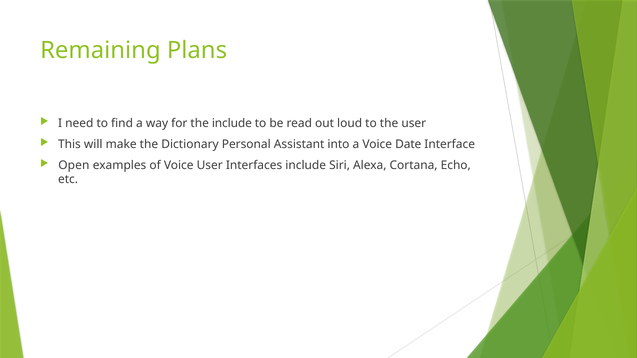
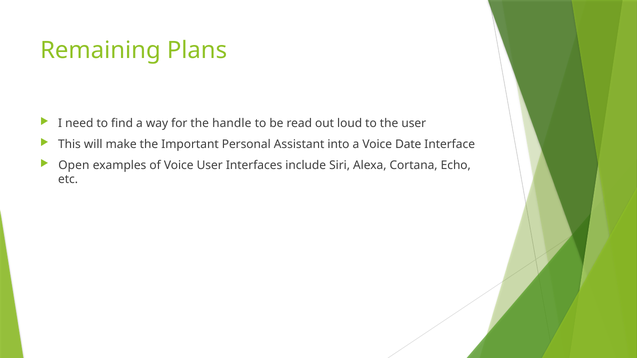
the include: include -> handle (232, 123)
Dictionary: Dictionary -> Important (190, 144)
